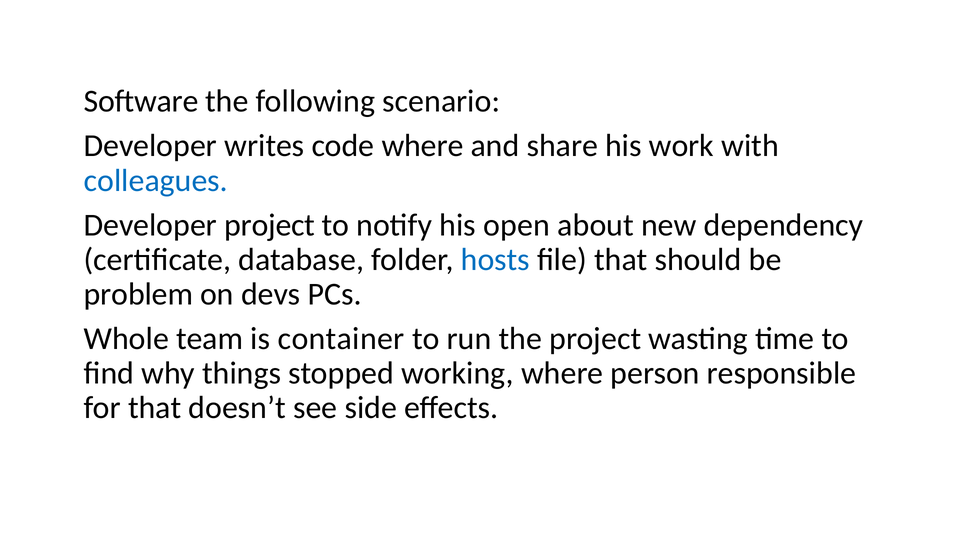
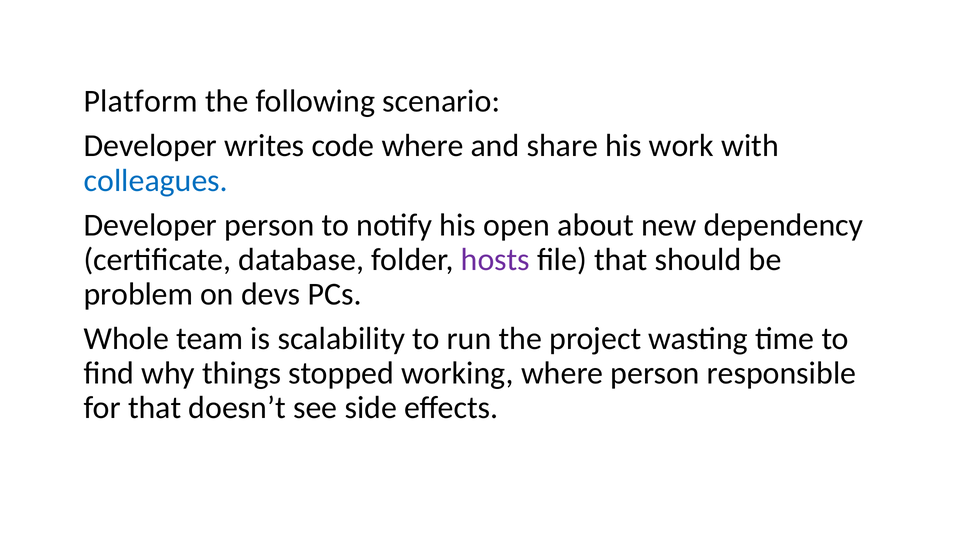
Software: Software -> Platform (141, 101)
Developer project: project -> person (269, 225)
hosts colour: blue -> purple (495, 259)
container: container -> scalability (341, 338)
